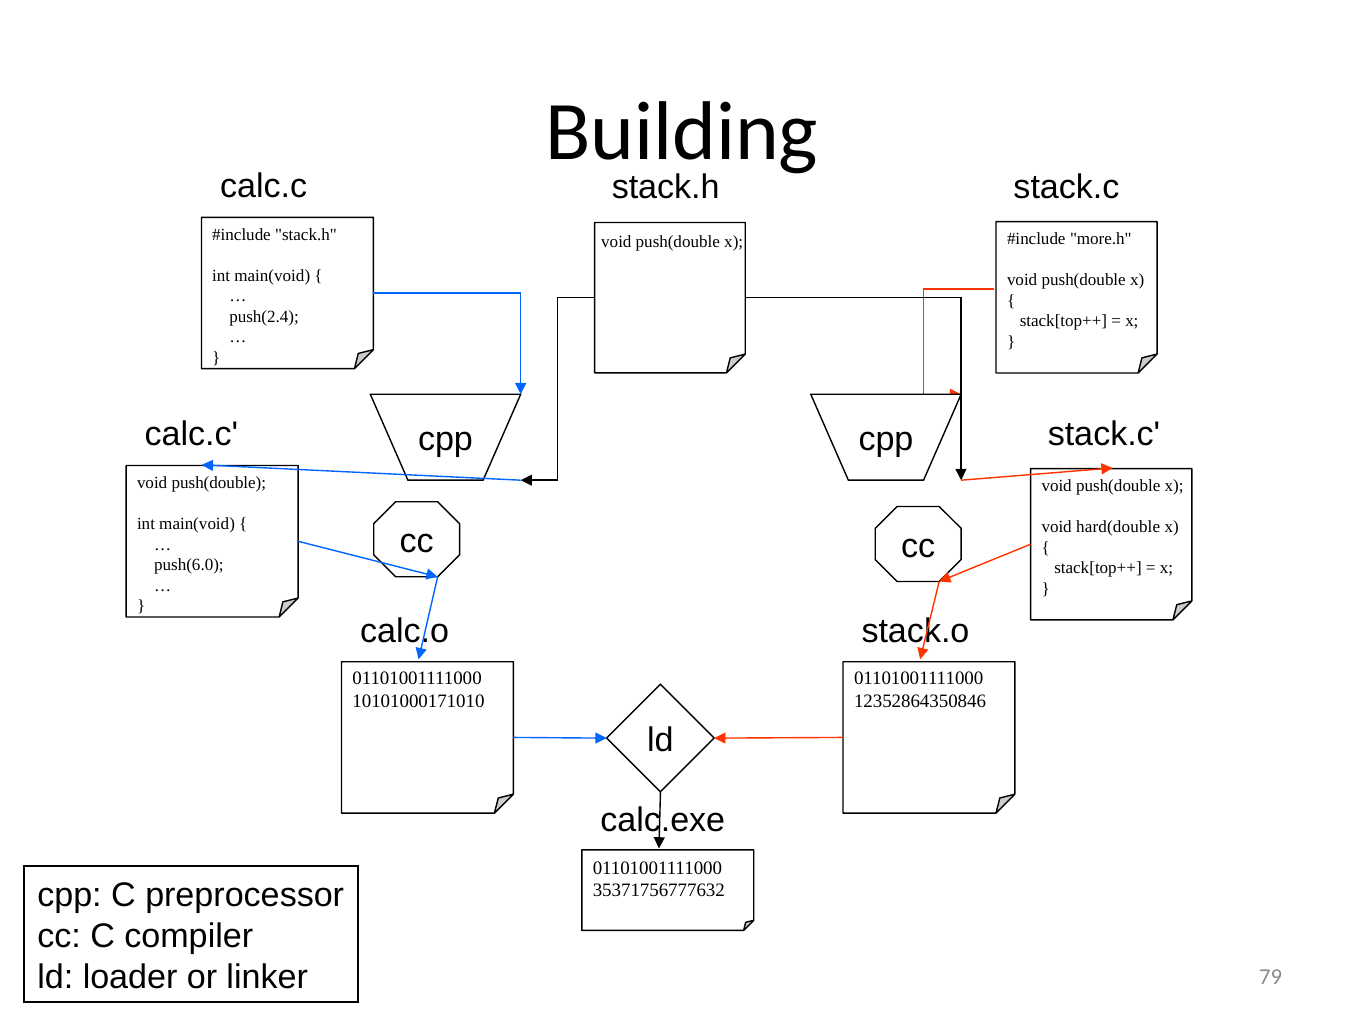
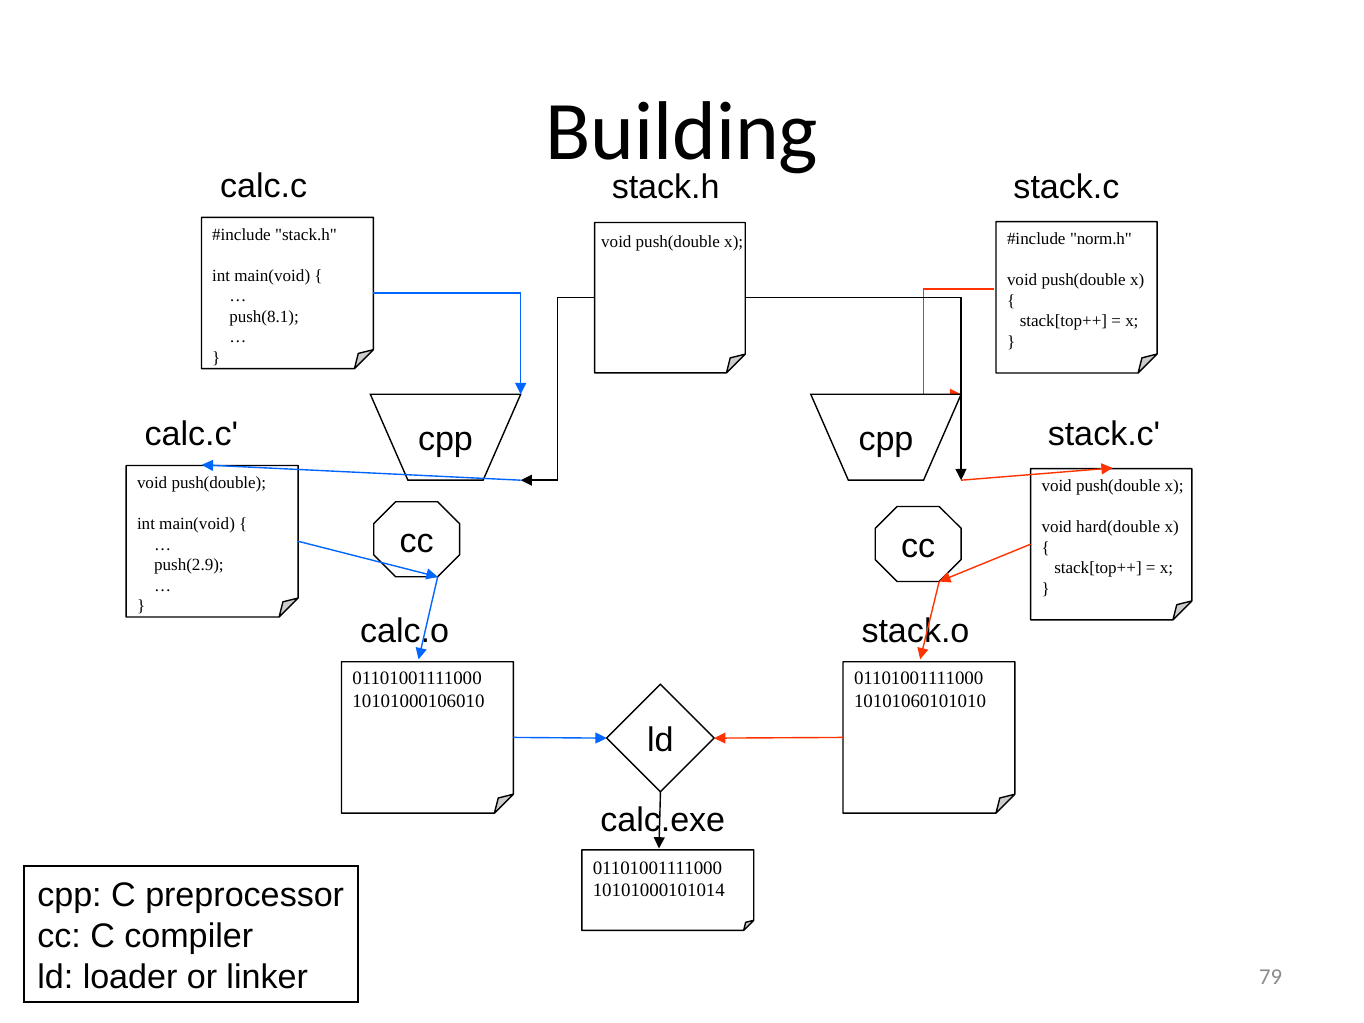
more.h: more.h -> norm.h (1101, 239)
push(2.4: push(2.4 -> push(8.1 (264, 317)
push(6.0: push(6.0 -> push(2.9 (189, 565)
10101000171010: 10101000171010 -> 10101000106010 (418, 701)
12352864350846: 12352864350846 -> 10101060101010 (920, 701)
35371756777632: 35371756777632 -> 10101000101014 (659, 891)
